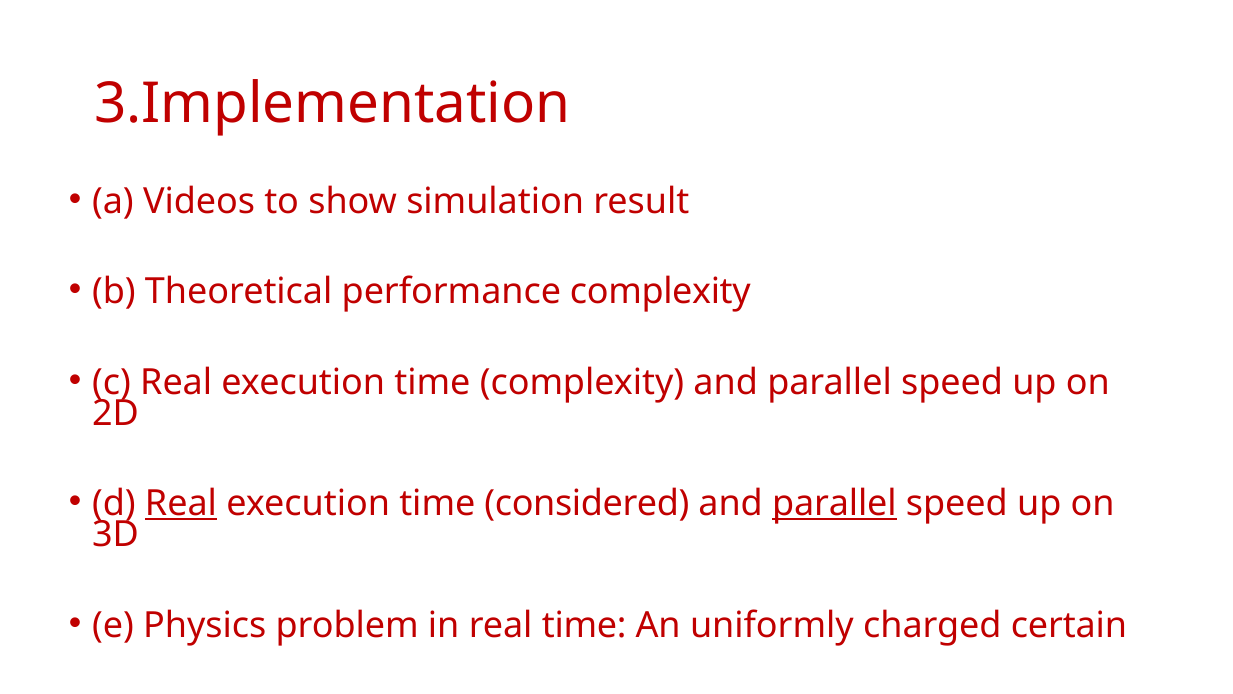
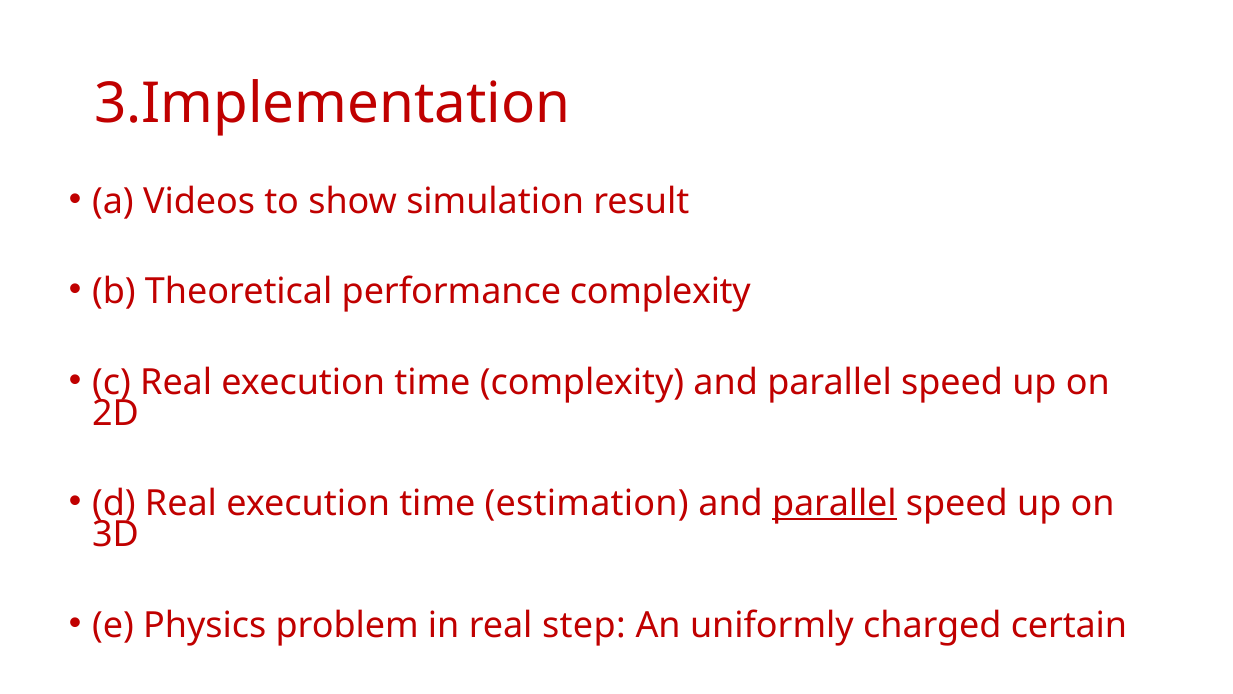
Real underline: present -> none (181, 504)
considered: considered -> estimation (587, 504)
real time: time -> step (584, 625)
